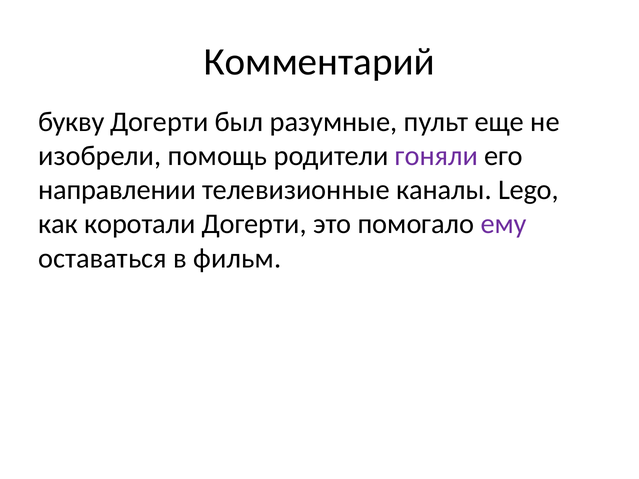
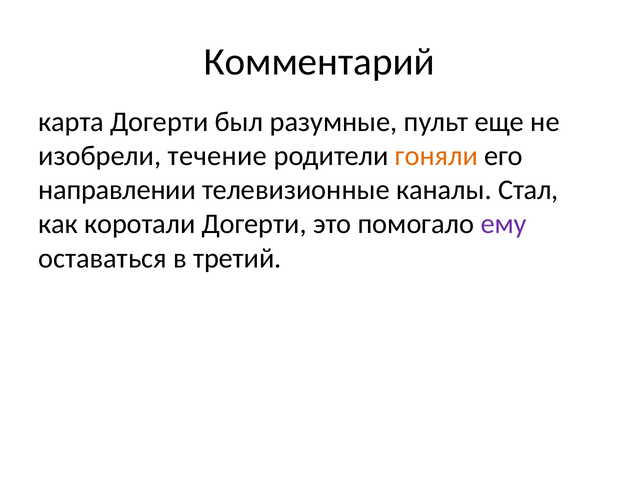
букву: букву -> карта (71, 122)
помощь: помощь -> течение (217, 156)
гоняли colour: purple -> orange (436, 156)
Lego: Lego -> Стал (528, 190)
фильм: фильм -> третий (237, 258)
